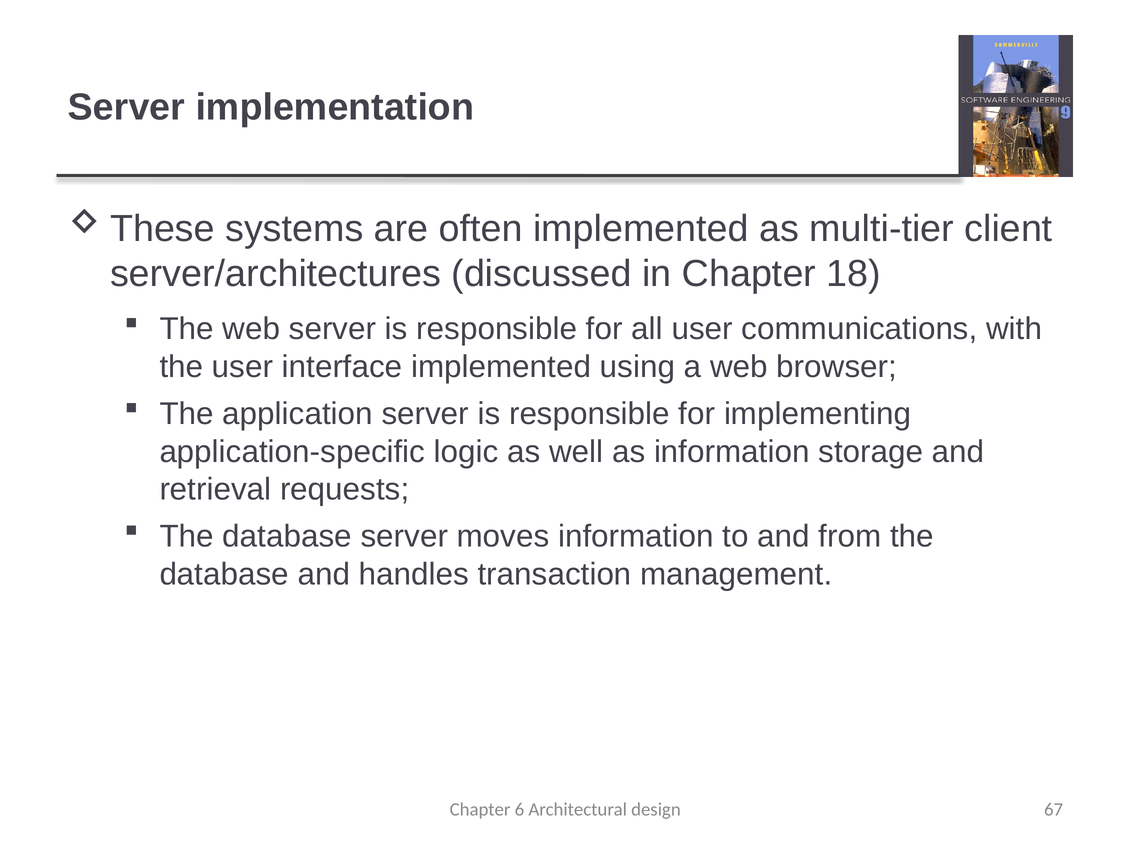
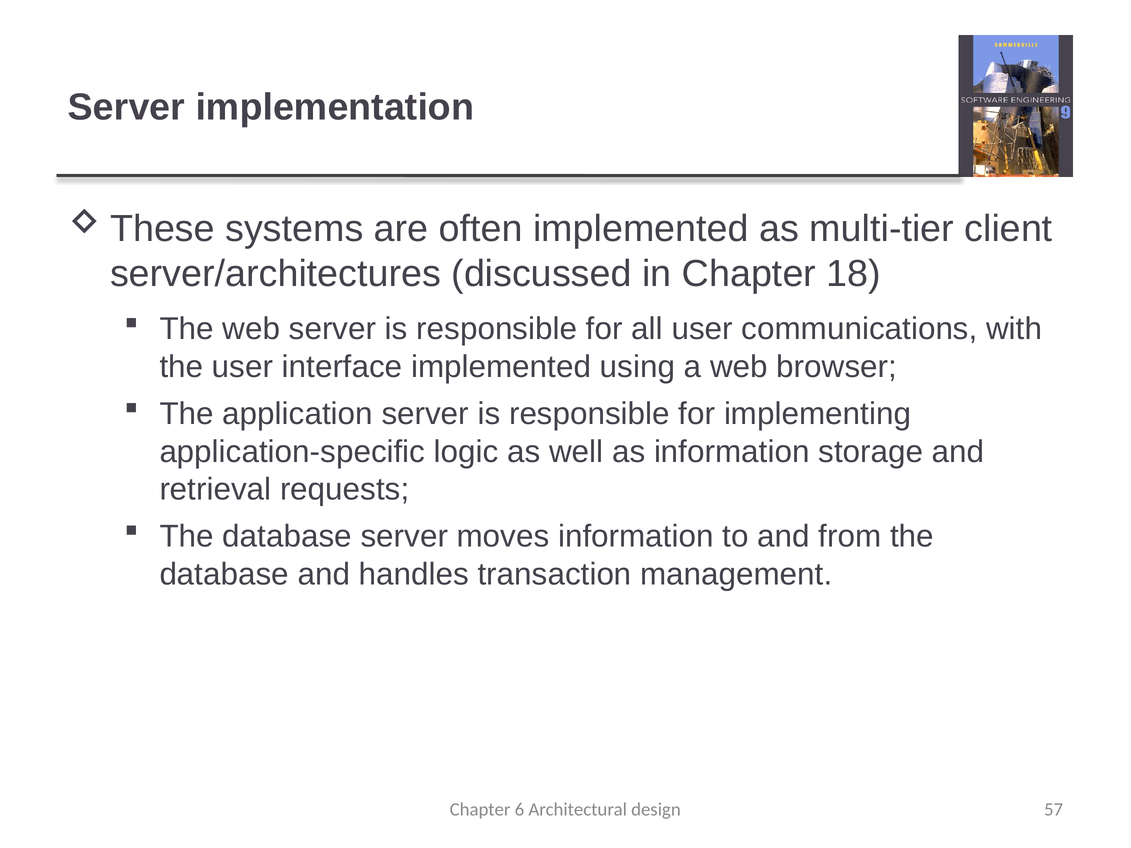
67: 67 -> 57 (1054, 810)
